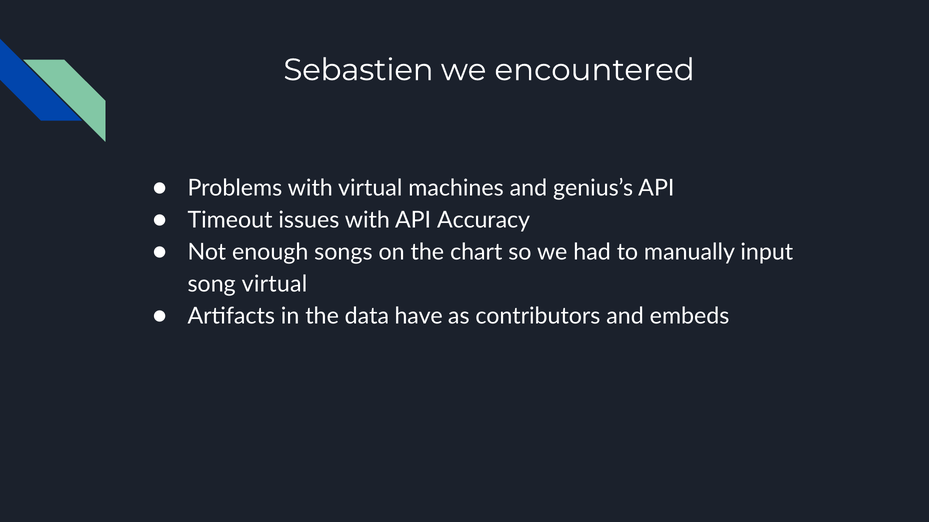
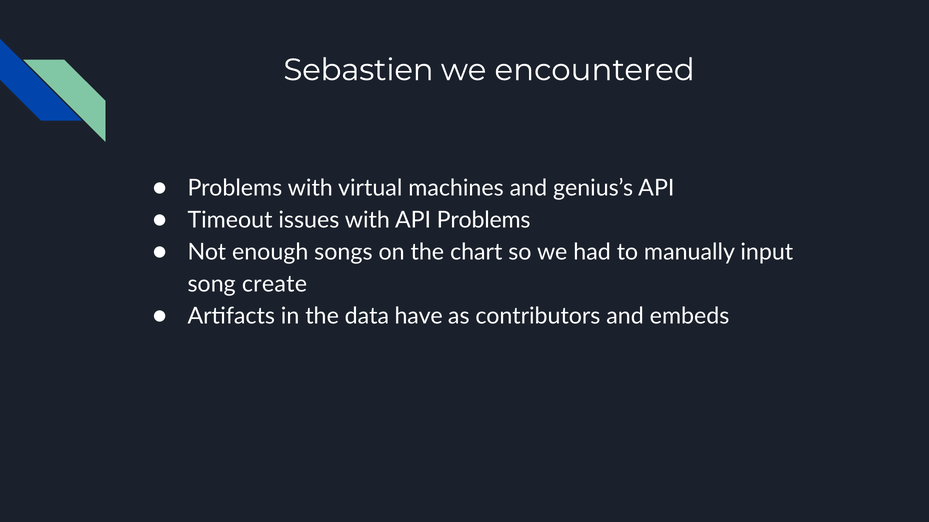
API Accuracy: Accuracy -> Problems (484, 220)
song virtual: virtual -> create (274, 284)
